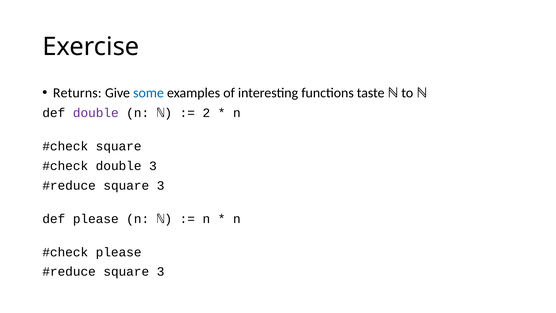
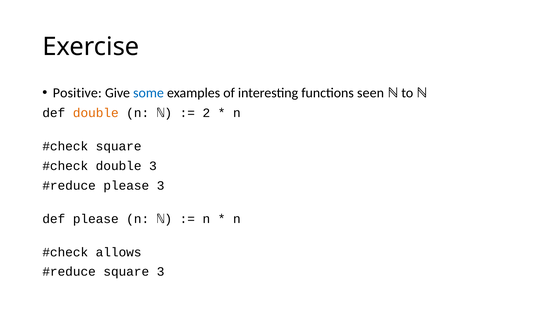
Returns: Returns -> Positive (77, 93)
taste: taste -> seen (371, 93)
double colour: purple -> orange (96, 113)
square: square -> please (126, 185)
please: please -> allows (119, 252)
